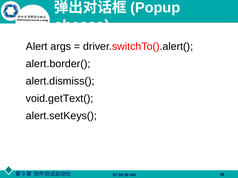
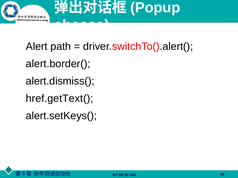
args: args -> path (61, 47)
void.getText(: void.getText( -> href.getText( (60, 99)
